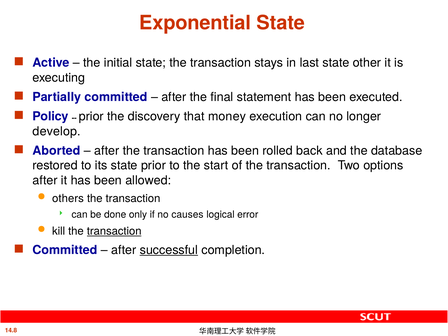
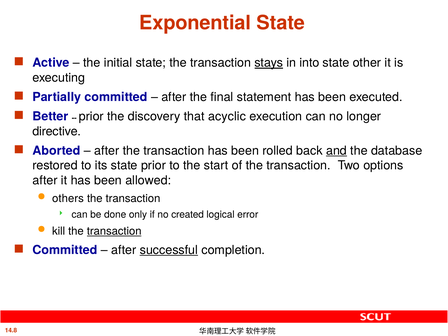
stays underline: none -> present (269, 63)
last: last -> into (309, 63)
Policy: Policy -> Better (50, 116)
money: money -> acyclic (227, 116)
develop: develop -> directive (57, 131)
and underline: none -> present (336, 151)
causes: causes -> created (188, 215)
